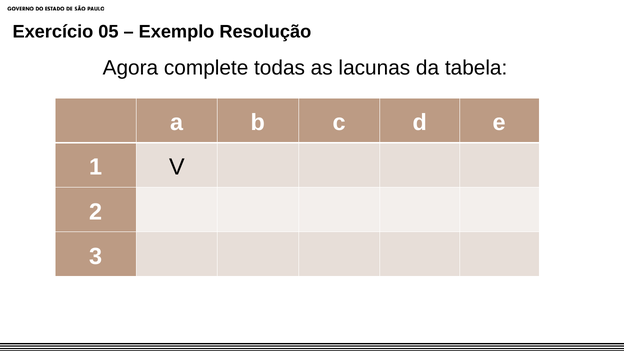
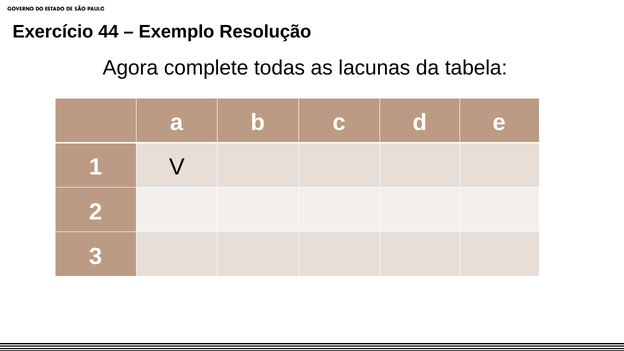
05: 05 -> 44 (108, 32)
